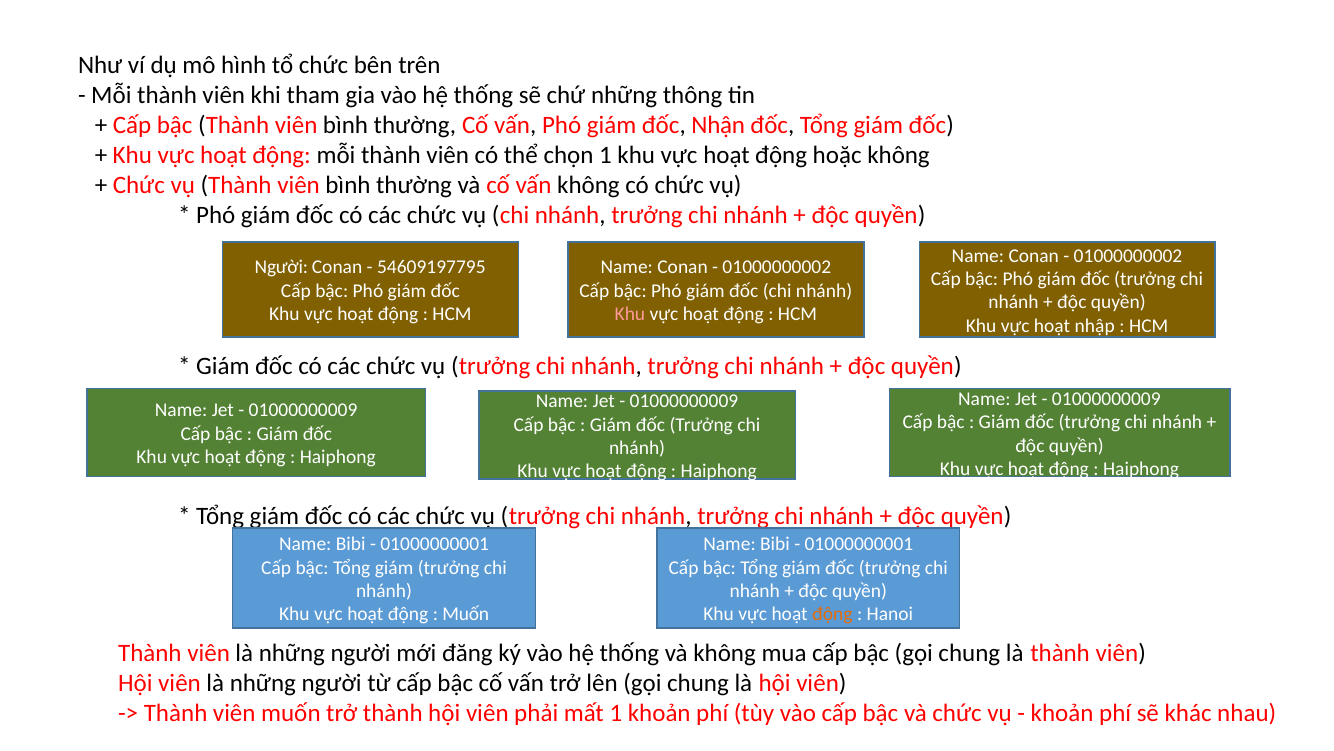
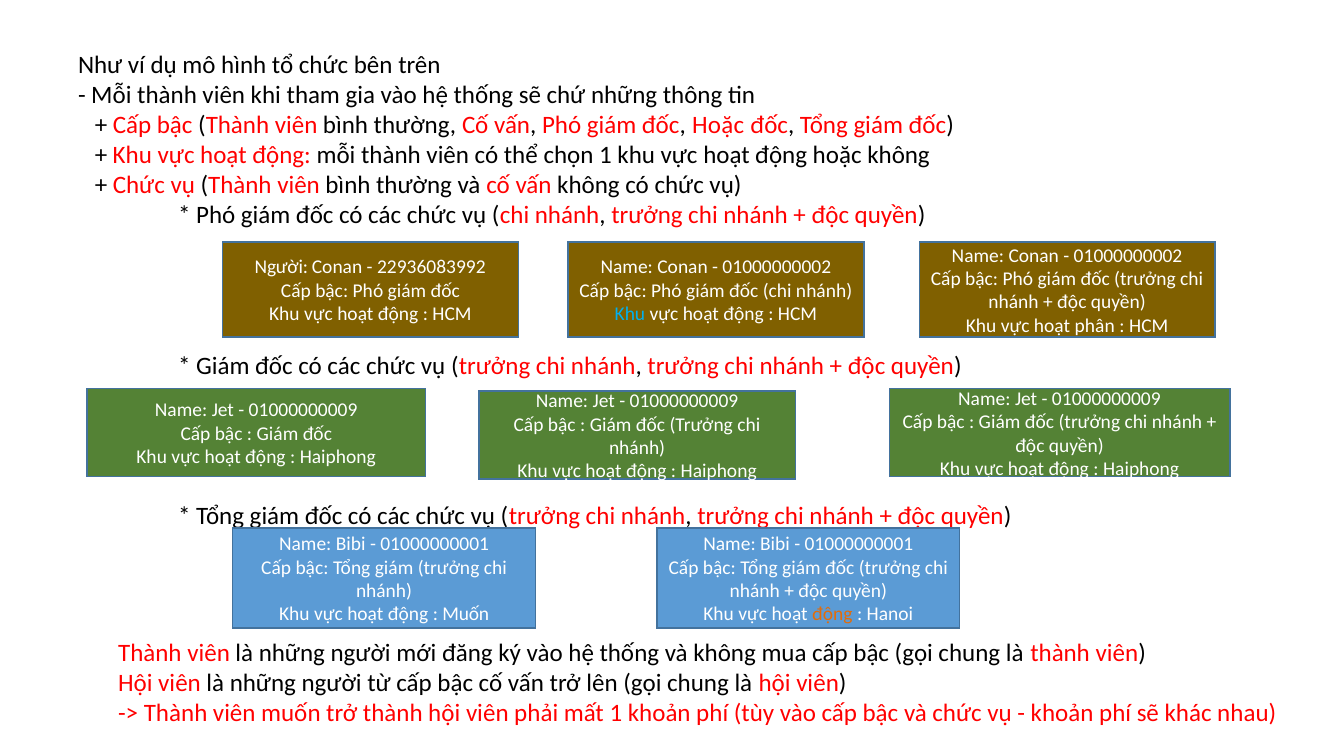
đốc Nhận: Nhận -> Hoặc (718, 125)
54609197795: 54609197795 -> 22936083992 (431, 267)
Khu colour: pink -> light blue (630, 314)
nhập: nhập -> phân (1095, 326)
